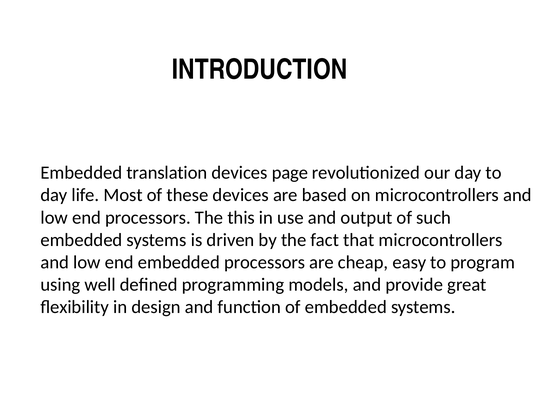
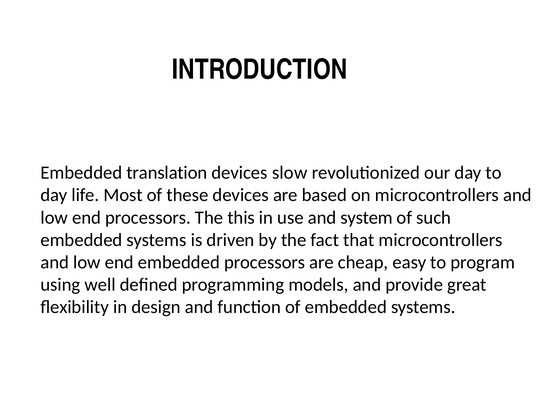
page: page -> slow (290, 173)
output: output -> system (367, 218)
